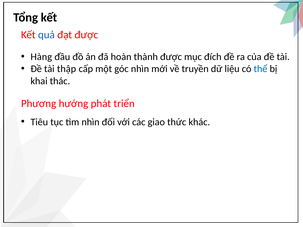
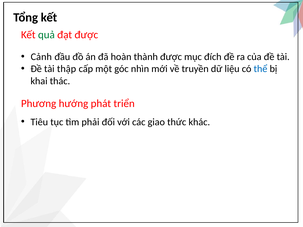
quả colour: blue -> green (46, 35)
Hàng: Hàng -> Cảnh (41, 57)
tìm nhìn: nhìn -> phải (90, 122)
